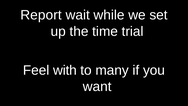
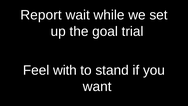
time: time -> goal (105, 31)
many: many -> stand (112, 70)
